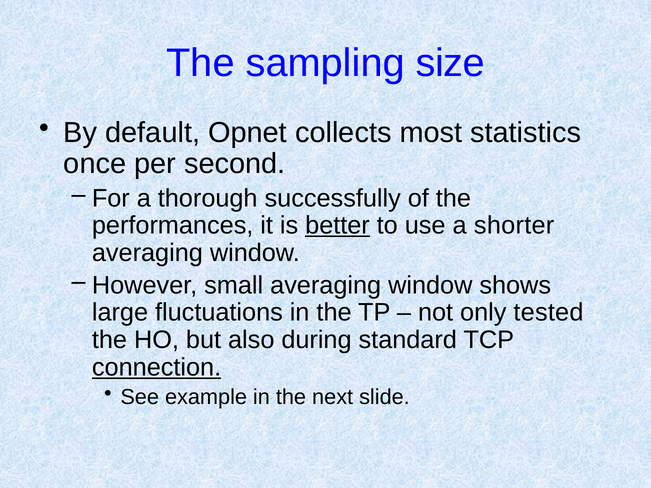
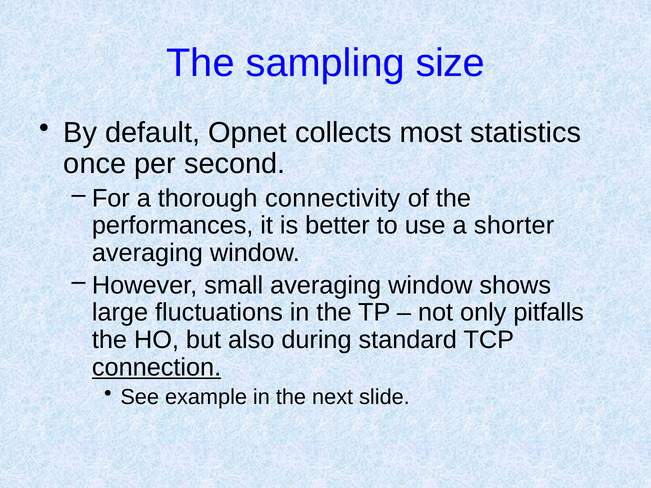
successfully: successfully -> connectivity (333, 198)
better underline: present -> none (337, 226)
tested: tested -> pitfalls (549, 313)
